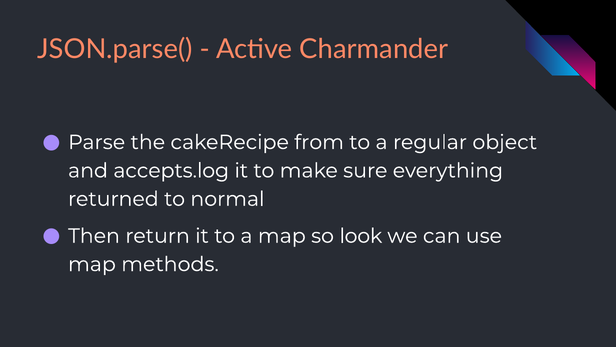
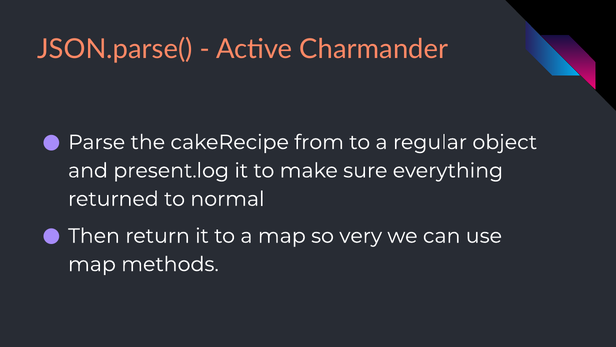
accepts.log: accepts.log -> present.log (171, 170)
look: look -> very (361, 236)
